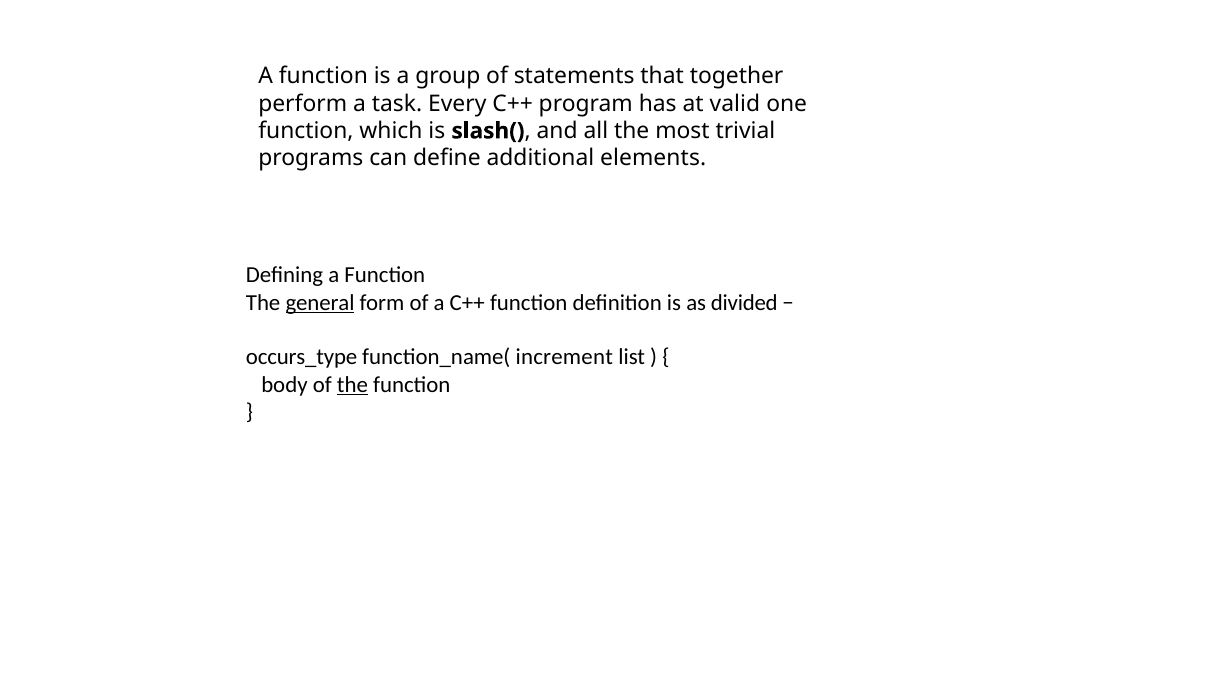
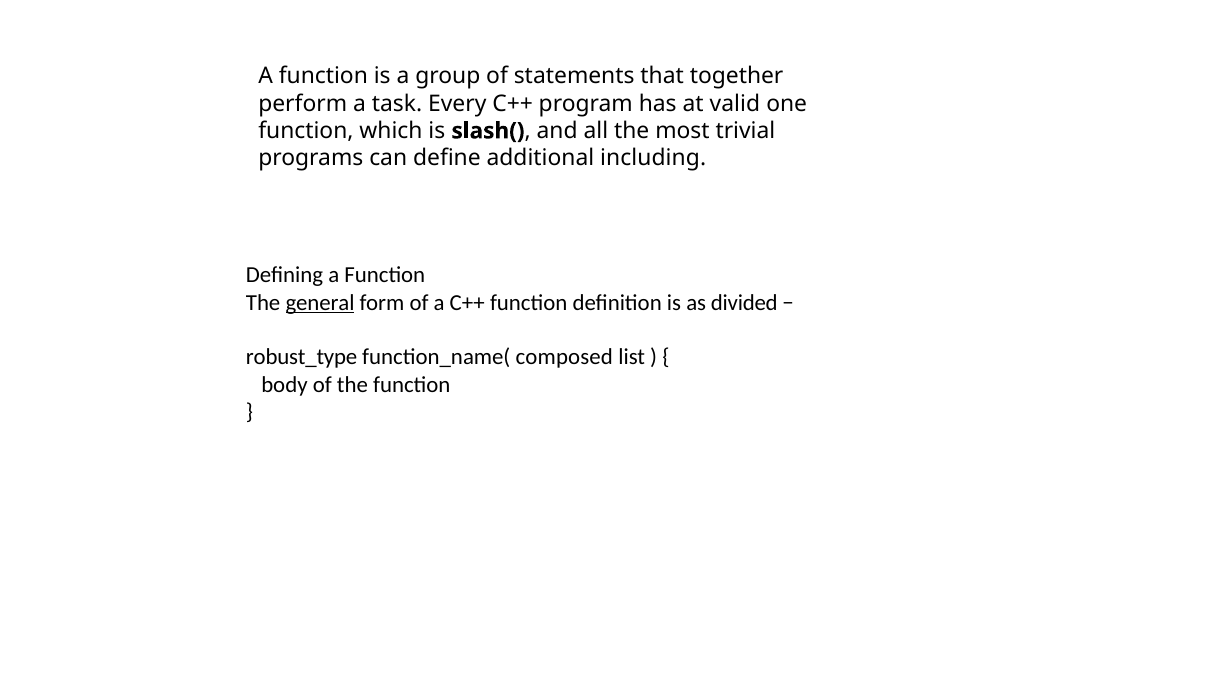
elements: elements -> including (653, 158)
occurs_type: occurs_type -> robust_type (302, 357)
increment: increment -> composed (564, 357)
the underline: present -> none (352, 385)
